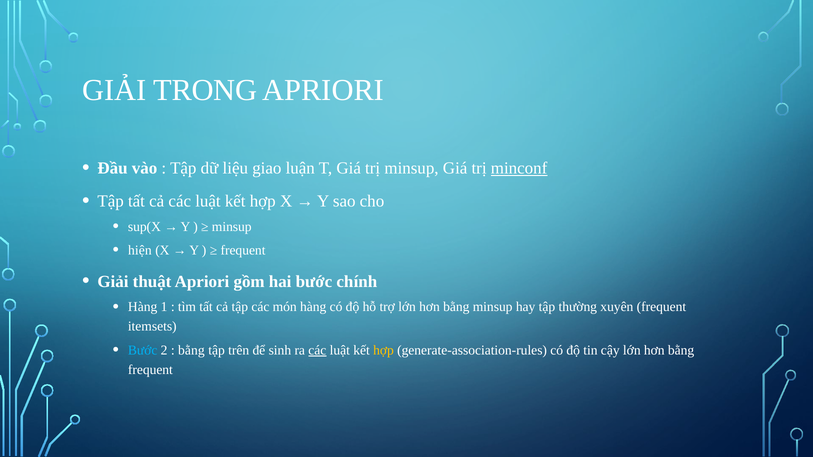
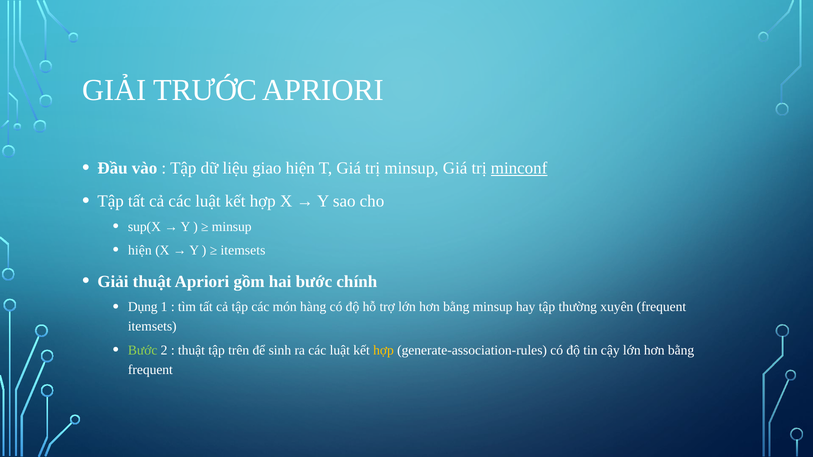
TRONG: TRONG -> TRƯỚC (205, 90)
giao luận: luận -> hiện (300, 168)
frequent: frequent -> itemsets (243, 251)
Hàng: Hàng -> Dụng (143, 307)
Bước colour: light blue -> light green (143, 350)
bằng: bằng -> thuật (191, 350)
các underline: present -> none (317, 350)
